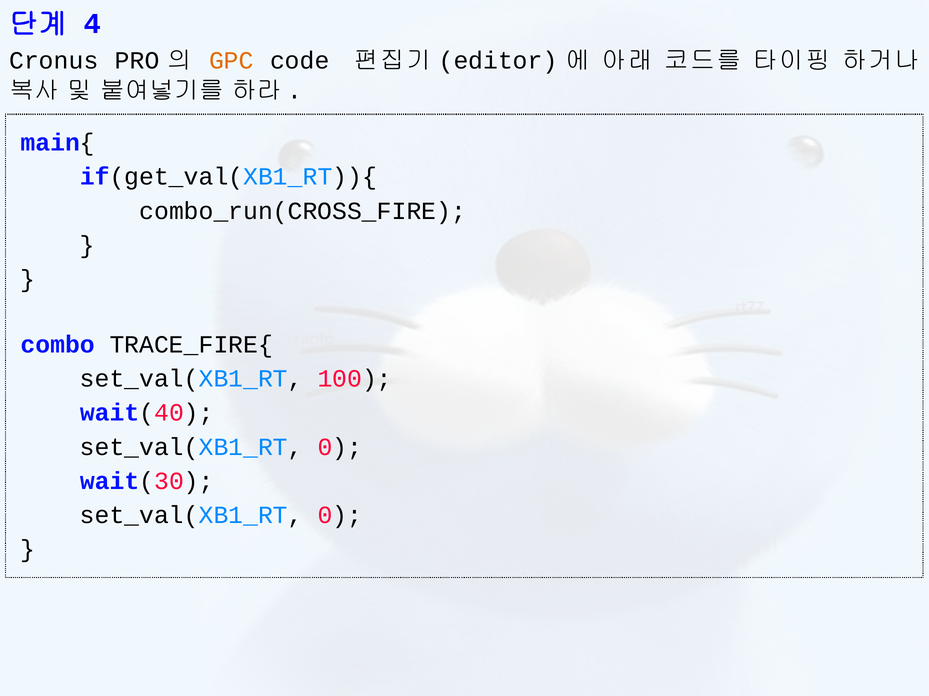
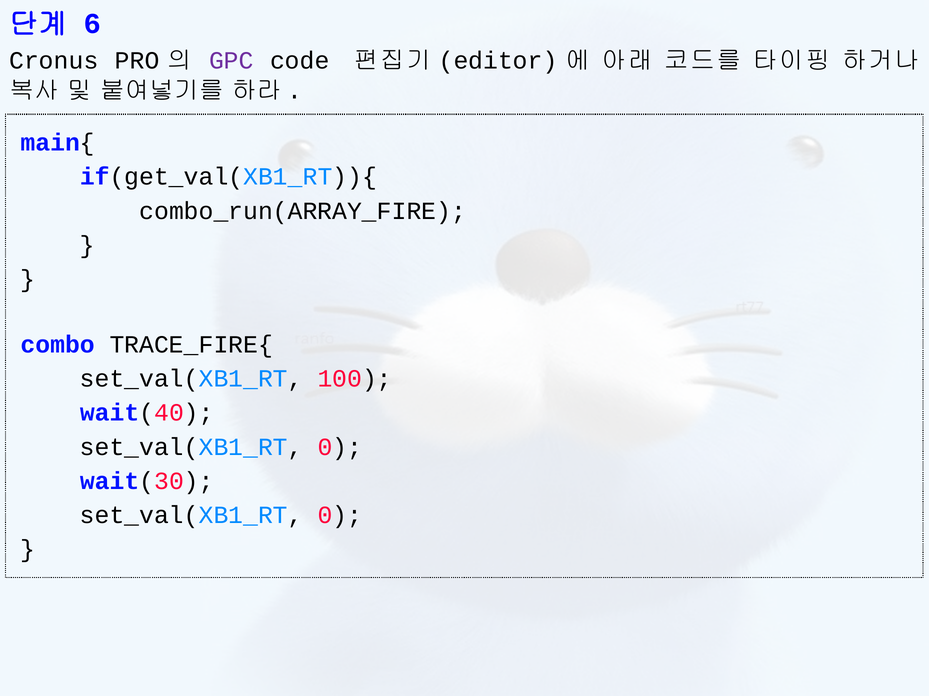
4: 4 -> 6 (92, 24)
GPC colour: orange -> purple (231, 61)
combo_run(CROSS_FIRE: combo_run(CROSS_FIRE -> combo_run(ARRAY_FIRE (303, 211)
